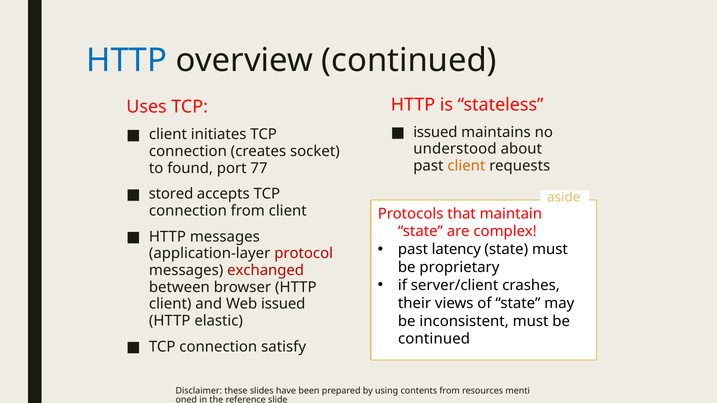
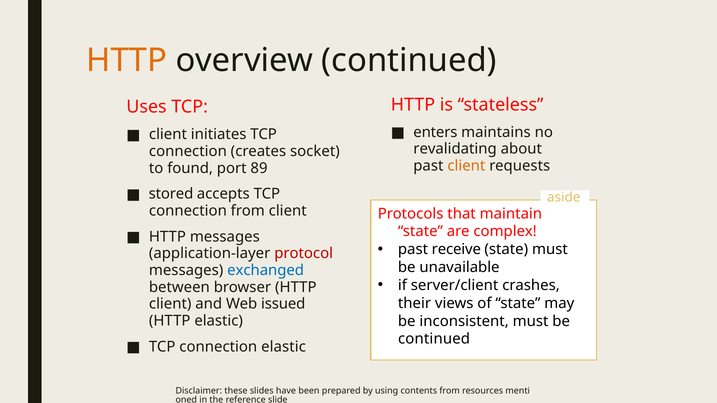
HTTP colour: blue -> orange (127, 60)
issued: issued -> enters (435, 132)
understood: understood -> revalidating (455, 149)
77: 77 -> 89 (259, 168)
latency: latency -> receive (456, 250)
proprietary: proprietary -> unavailable (459, 268)
exchanged colour: red -> blue (266, 270)
connection satisfy: satisfy -> elastic (284, 347)
